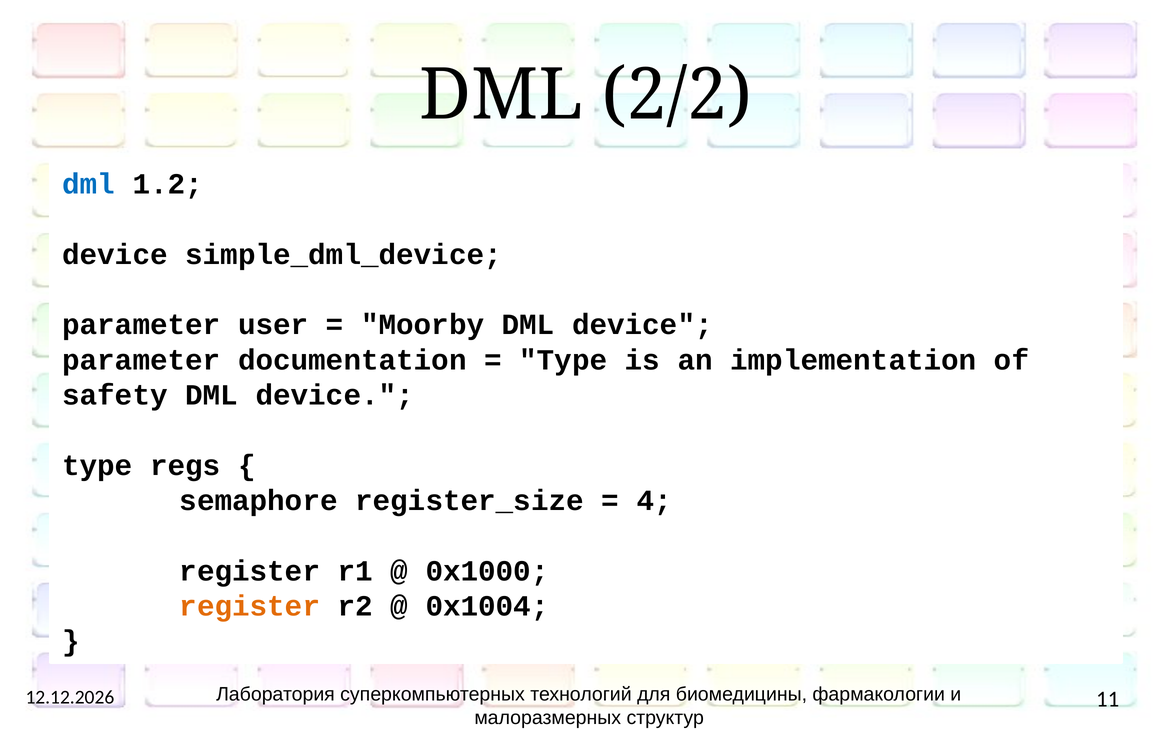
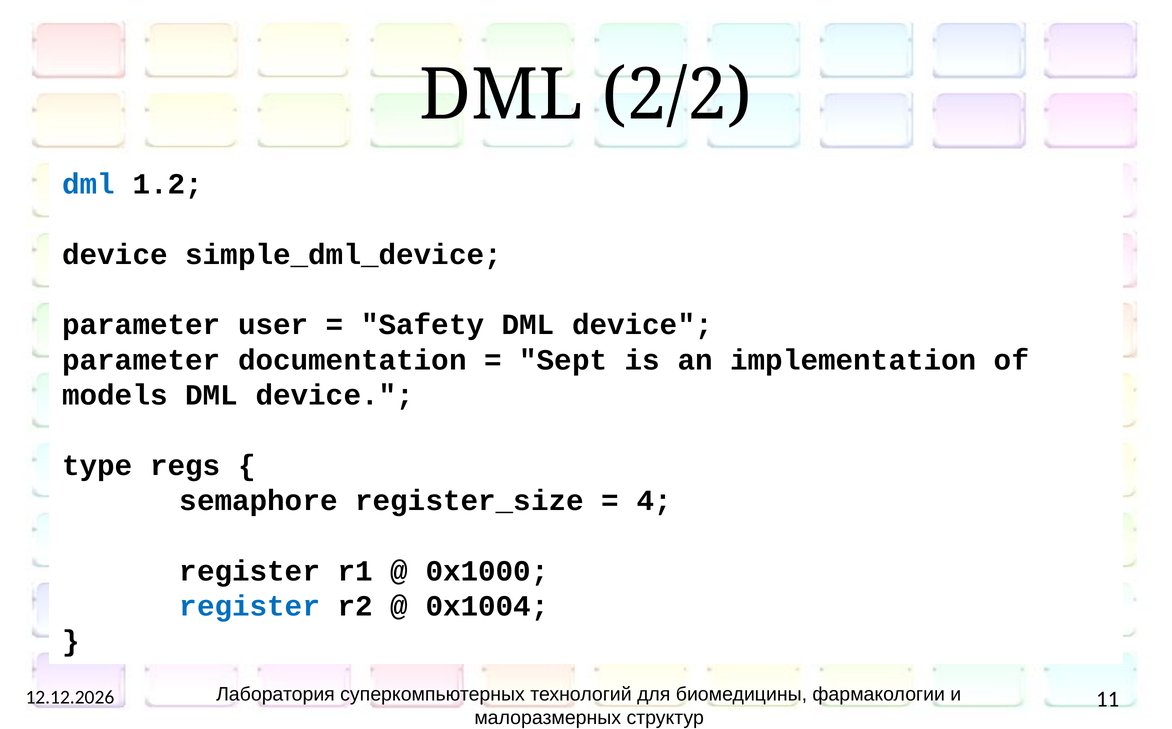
Moorby: Moorby -> Safety (423, 325)
Type: Type -> Sept (563, 360)
safety: safety -> models (115, 395)
register colour: orange -> blue (250, 606)
